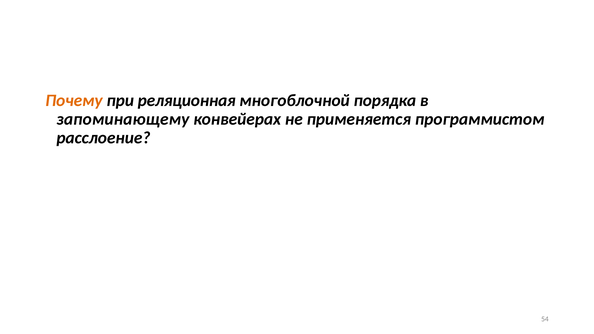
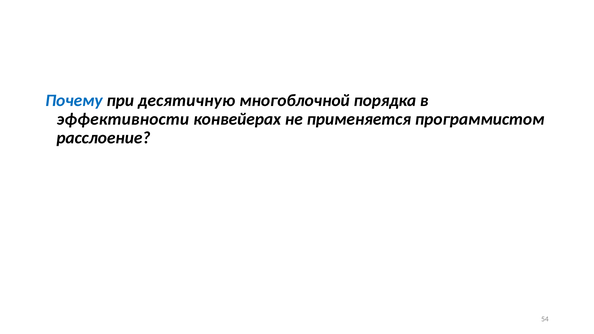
Почему colour: orange -> blue (74, 100)
реляционная: реляционная -> десятичную (187, 100)
запоминающему: запоминающему -> эффективности (123, 119)
